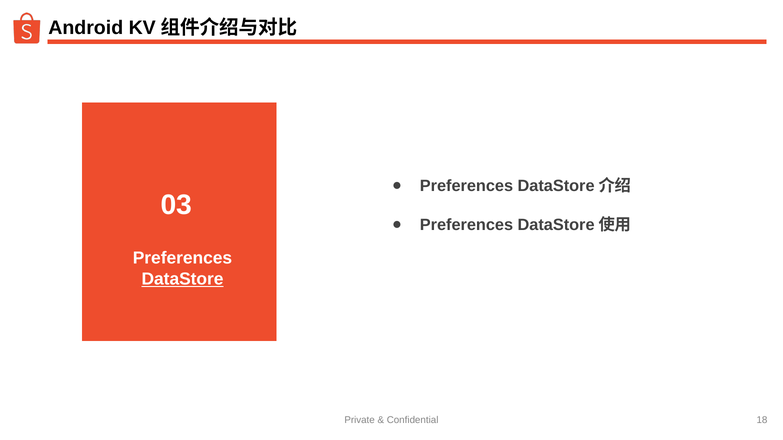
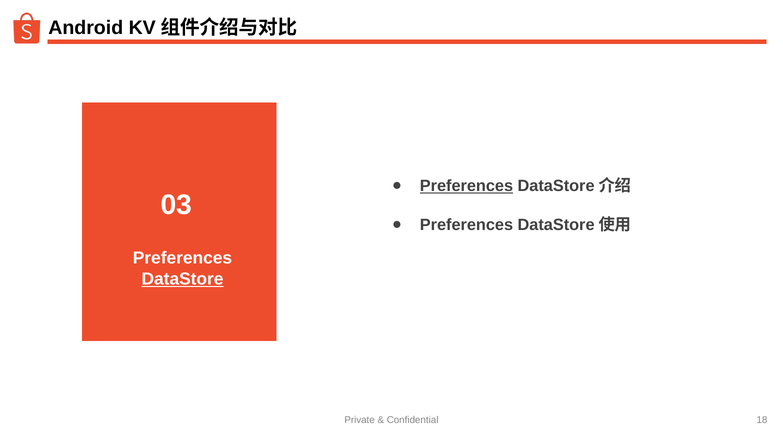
Preferences underline: none -> present (466, 186)
